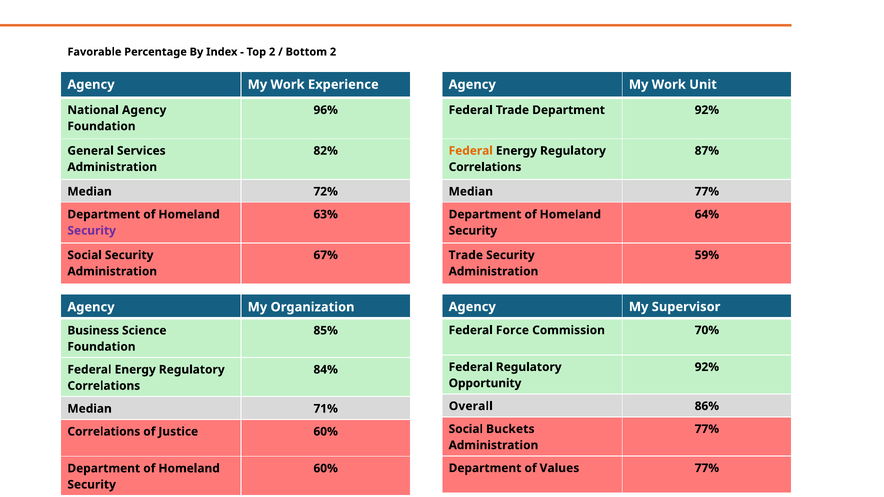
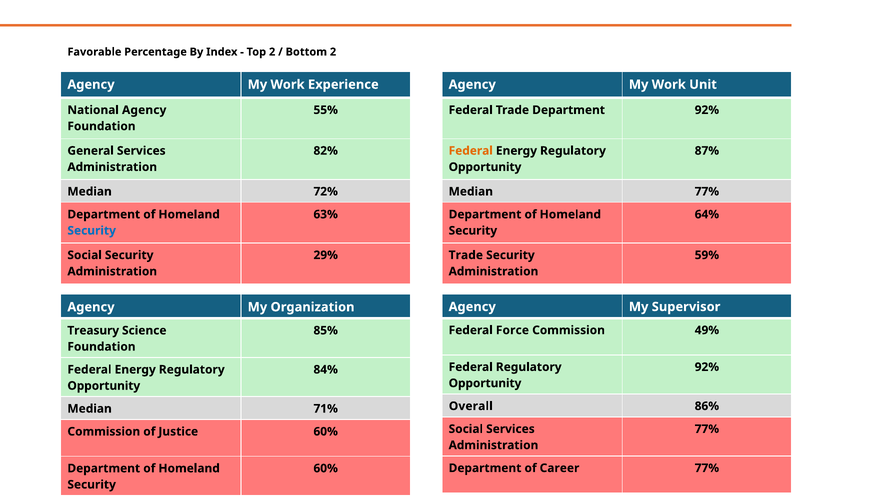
96%: 96% -> 55% (326, 110)
Correlations: Correlations -> Opportunity (485, 167)
Security colour: purple -> blue (92, 231)
67%: 67% -> 29% (326, 255)
70%: 70% -> 49% (707, 330)
Business: Business -> Treasury (93, 331)
Correlations: Correlations -> Opportunity (104, 386)
Social Buckets: Buckets -> Services (510, 429)
Correlations: Correlations -> Commission (104, 432)
Values: Values -> Career (559, 468)
